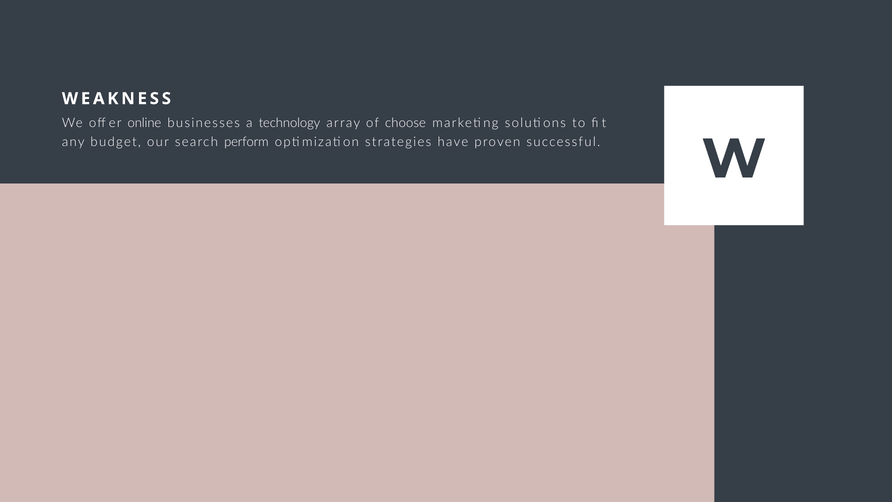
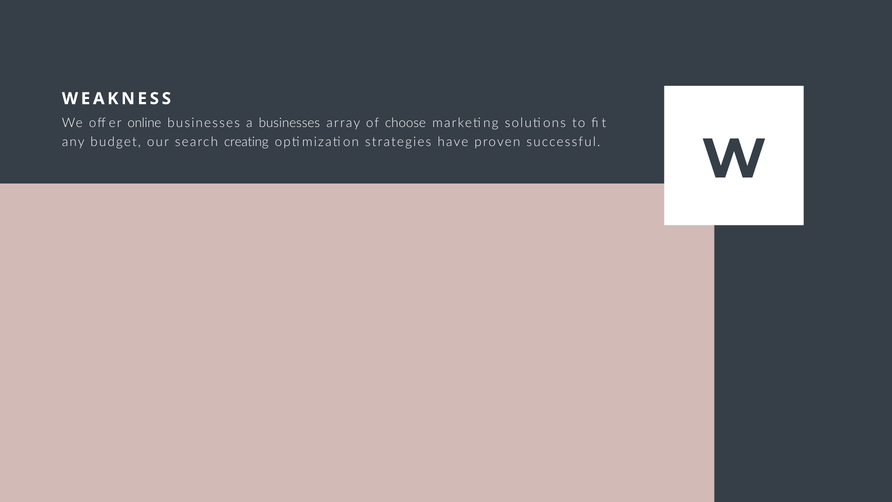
a technology: technology -> businesses (289, 123)
perform: perform -> creating (246, 142)
